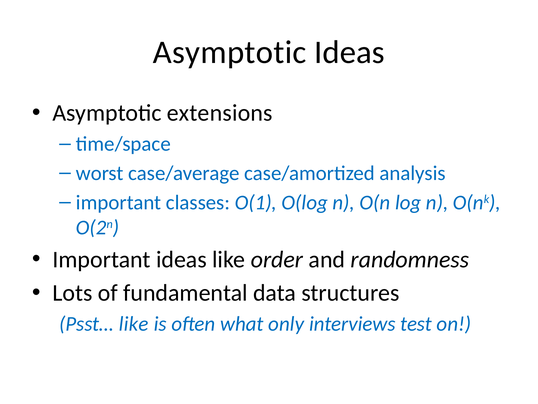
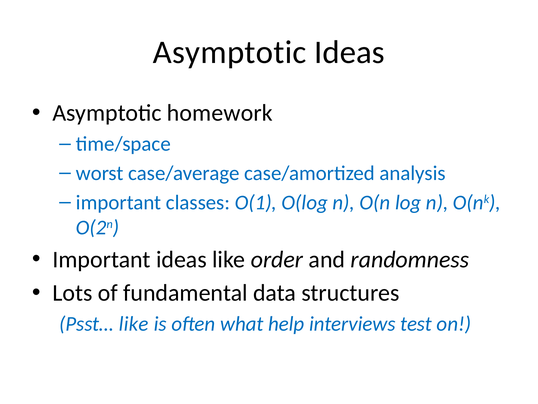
extensions: extensions -> homework (220, 113)
only: only -> help (286, 324)
